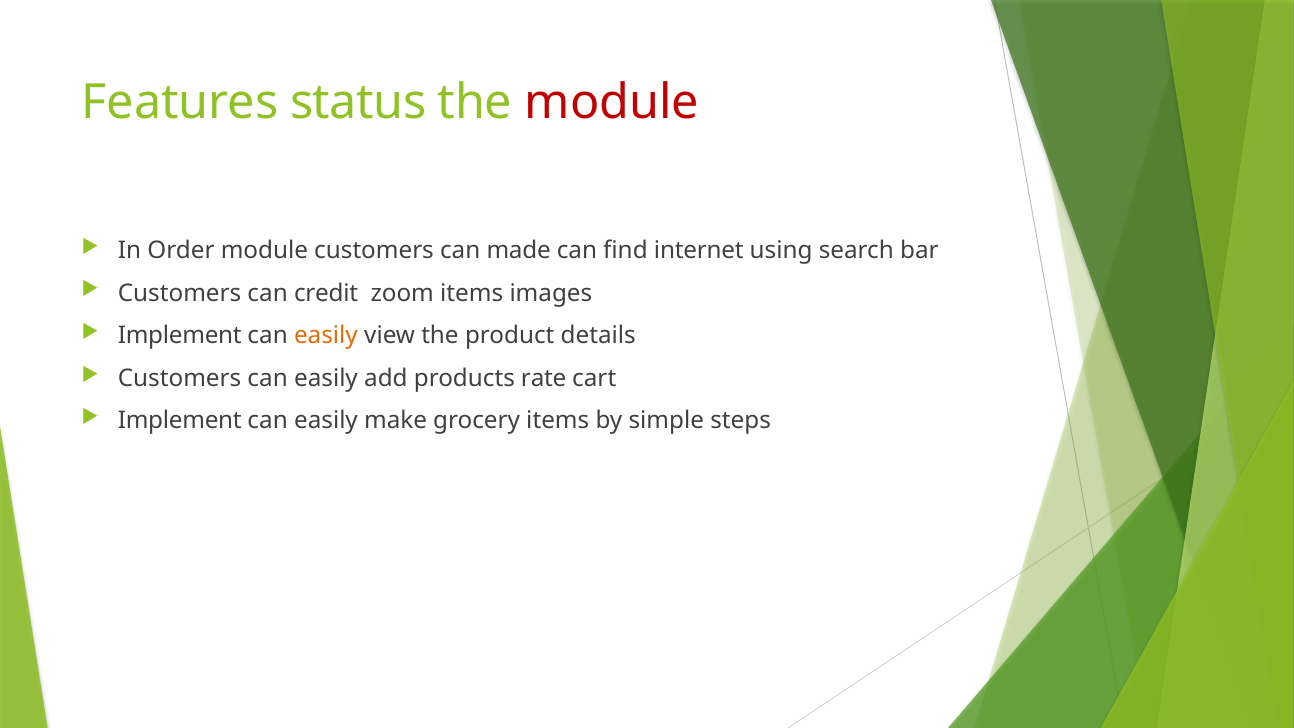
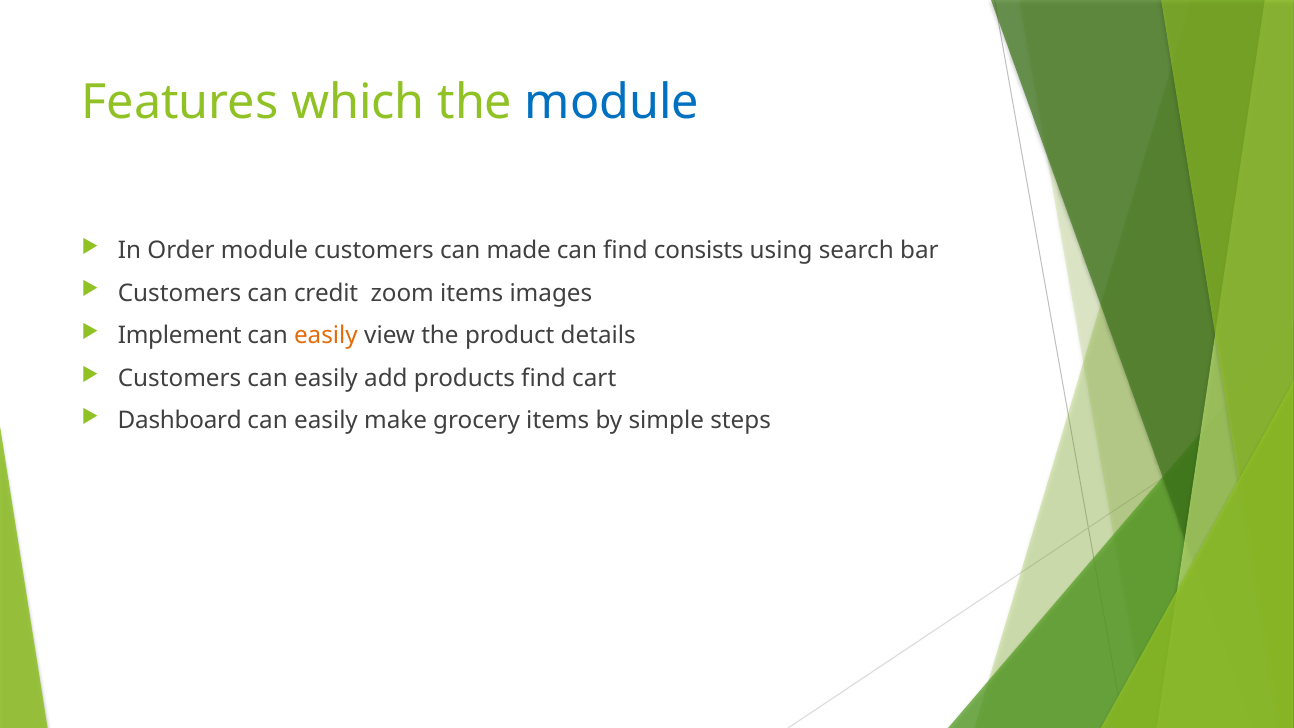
status: status -> which (358, 102)
module colour: red -> blue (612, 102)
internet: internet -> consists (699, 250)
products rate: rate -> find (544, 378)
Implement: Implement -> Dashboard (180, 421)
